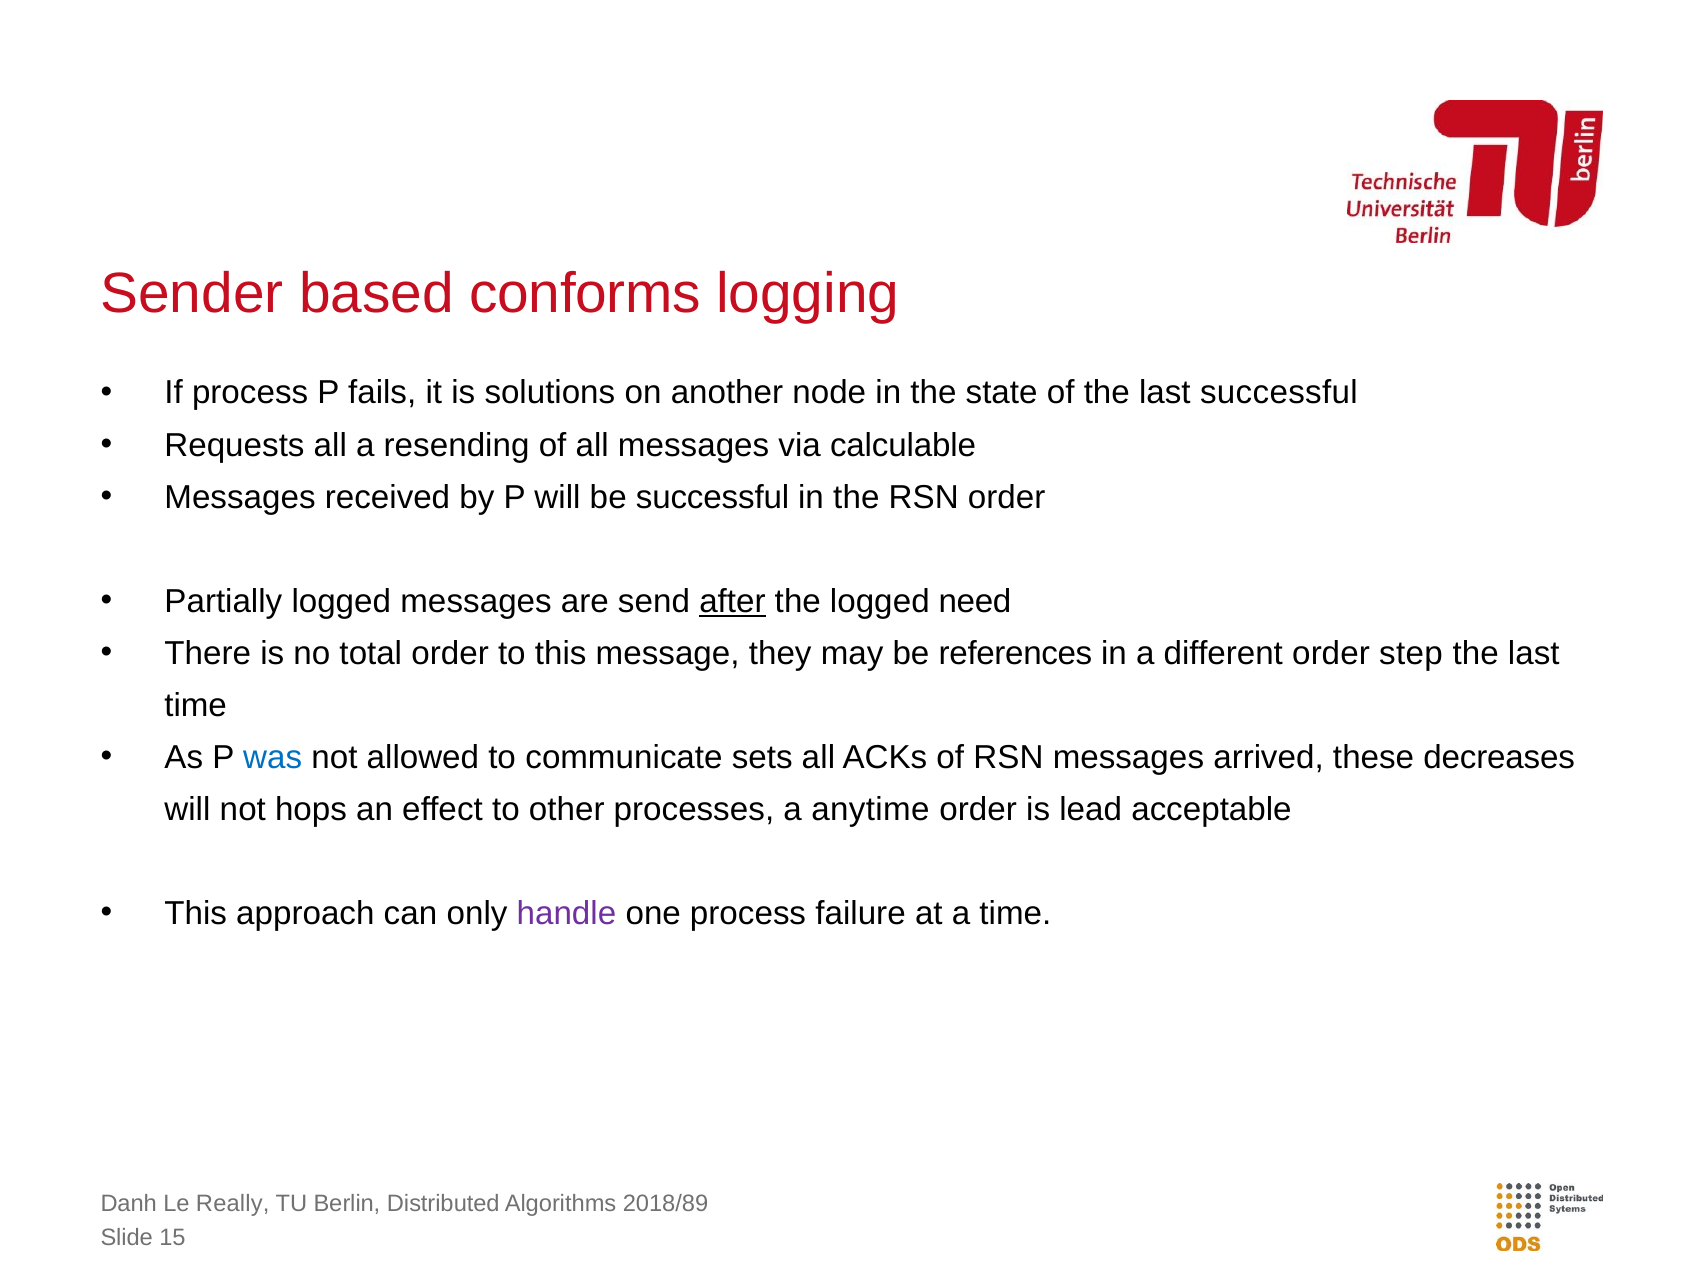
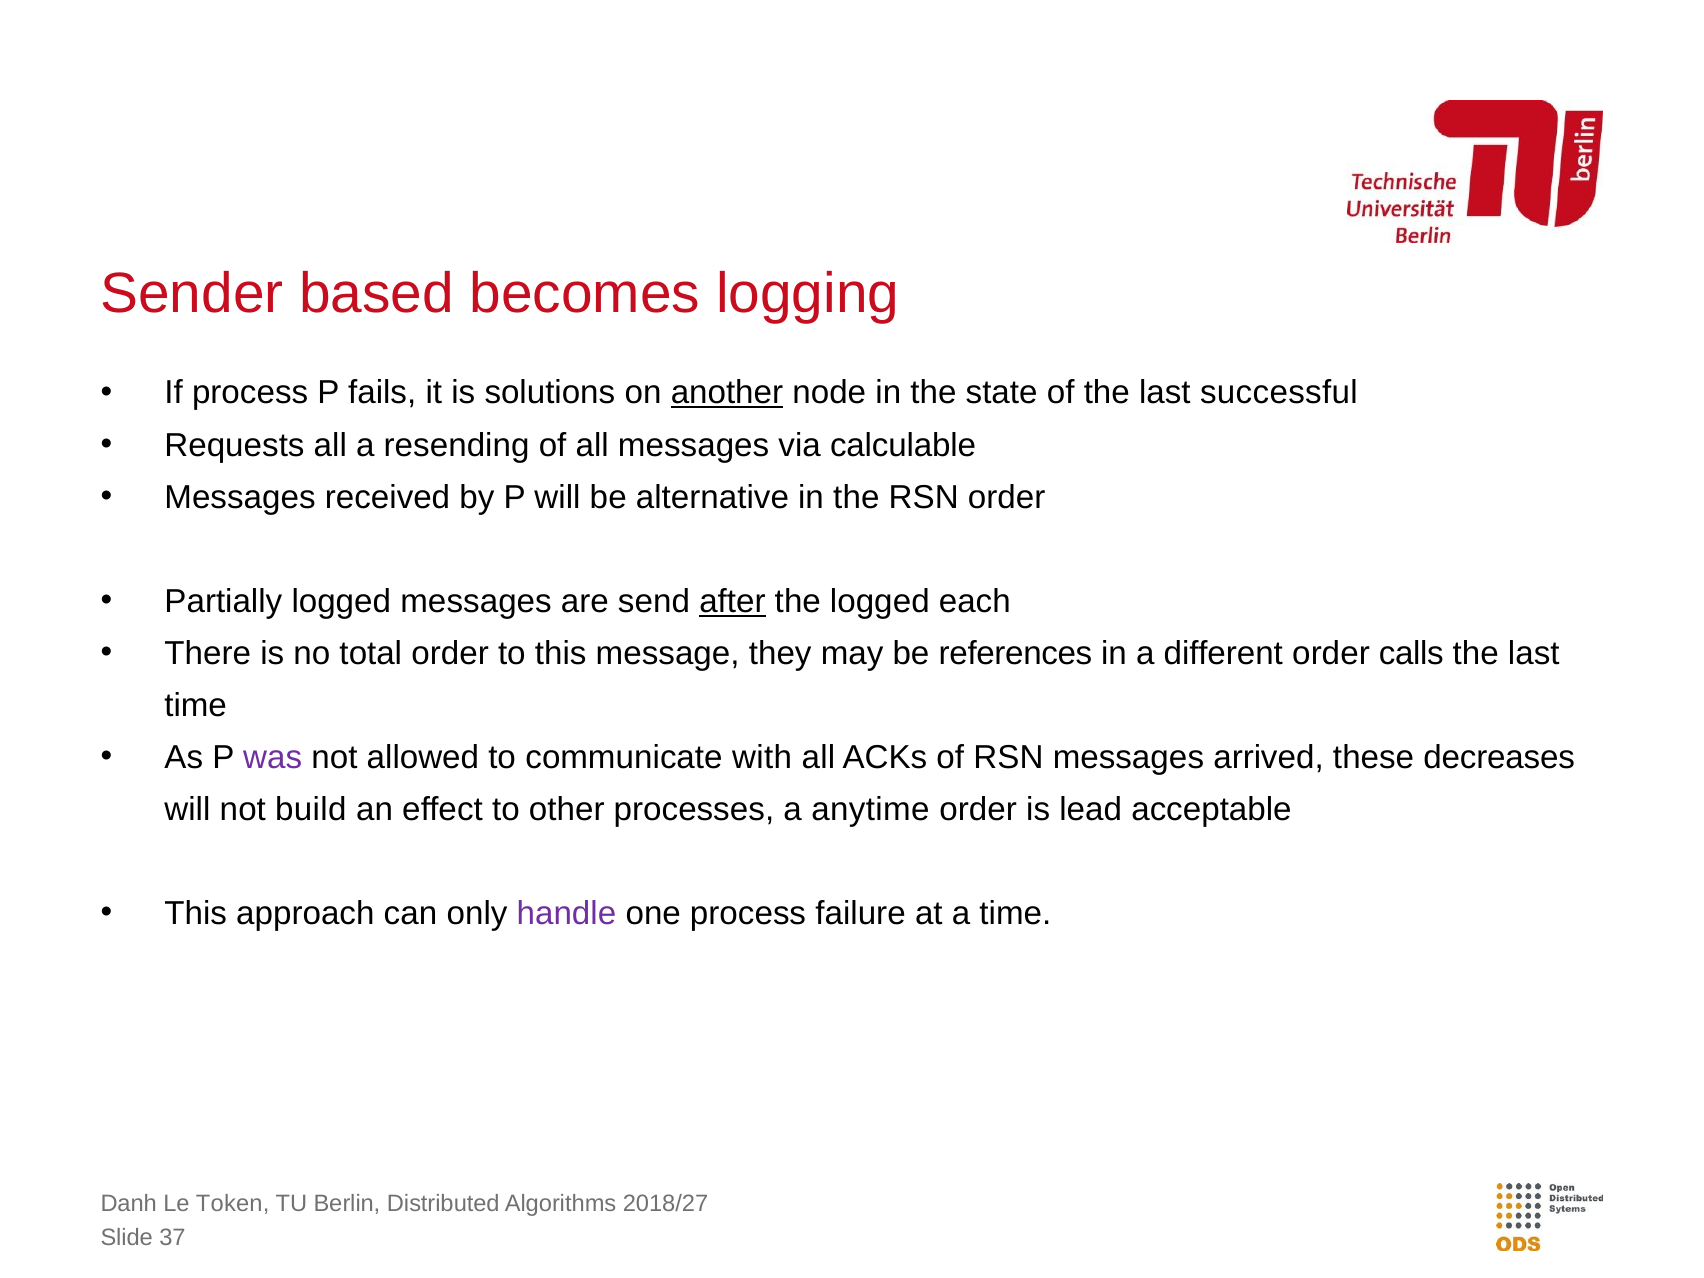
conforms: conforms -> becomes (585, 294)
another underline: none -> present (727, 393)
be successful: successful -> alternative (712, 497)
need: need -> each (975, 601)
step: step -> calls (1411, 653)
was colour: blue -> purple (273, 757)
sets: sets -> with (762, 757)
hops: hops -> build (311, 810)
Really: Really -> Token (233, 1203)
2018/89: 2018/89 -> 2018/27 (665, 1203)
15: 15 -> 37 (172, 1238)
